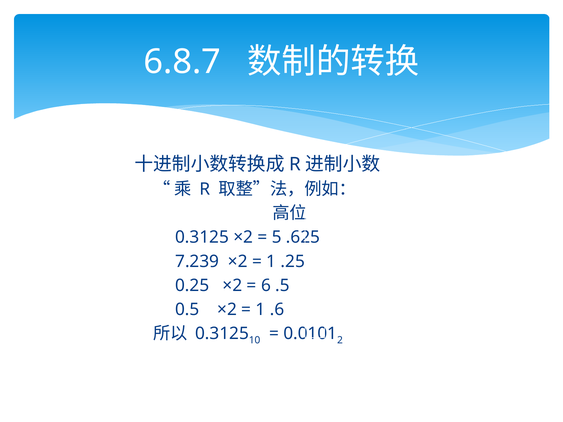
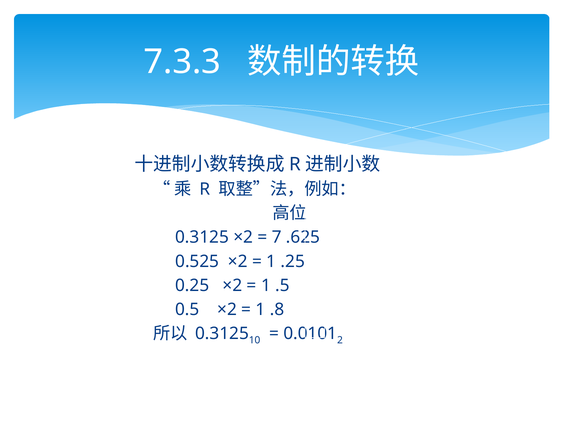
6.8.7: 6.8.7 -> 7.3.3 (182, 62)
5: 5 -> 7 (277, 237)
7.239: 7.239 -> 0.525 (197, 261)
6: 6 -> 1 (266, 286)
.6: .6 -> .8 (277, 310)
